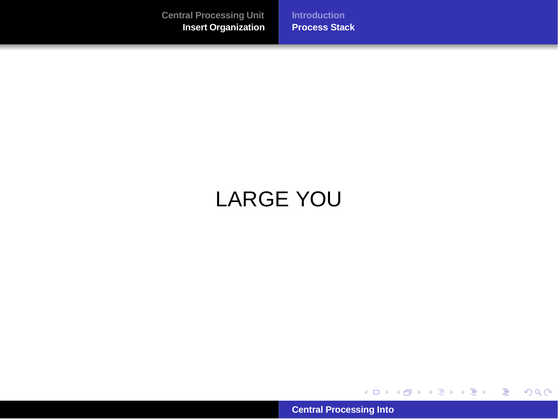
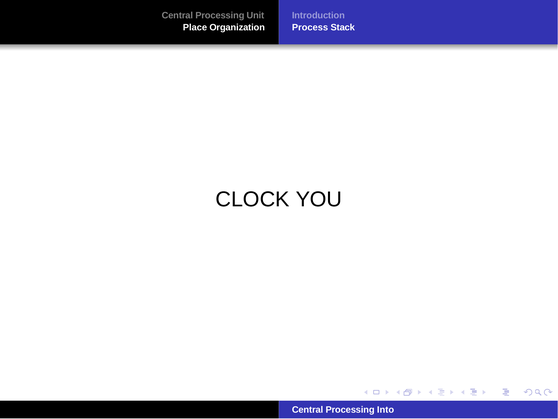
Insert: Insert -> Place (195, 27)
LARGE: LARGE -> CLOCK (253, 199)
